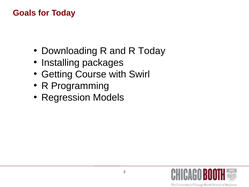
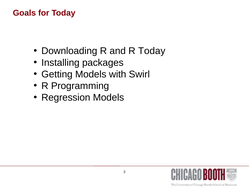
Getting Course: Course -> Models (91, 74)
